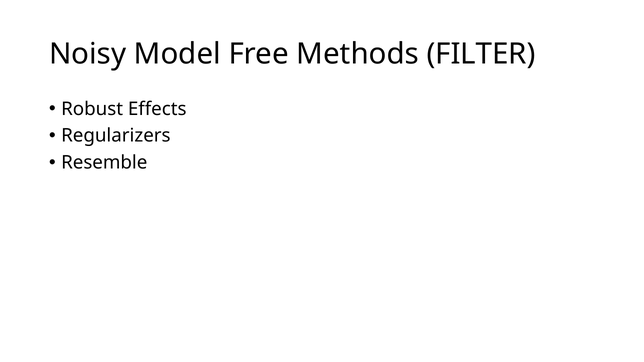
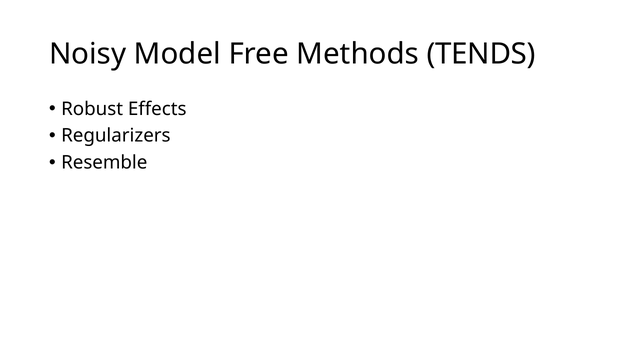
FILTER: FILTER -> TENDS (481, 54)
